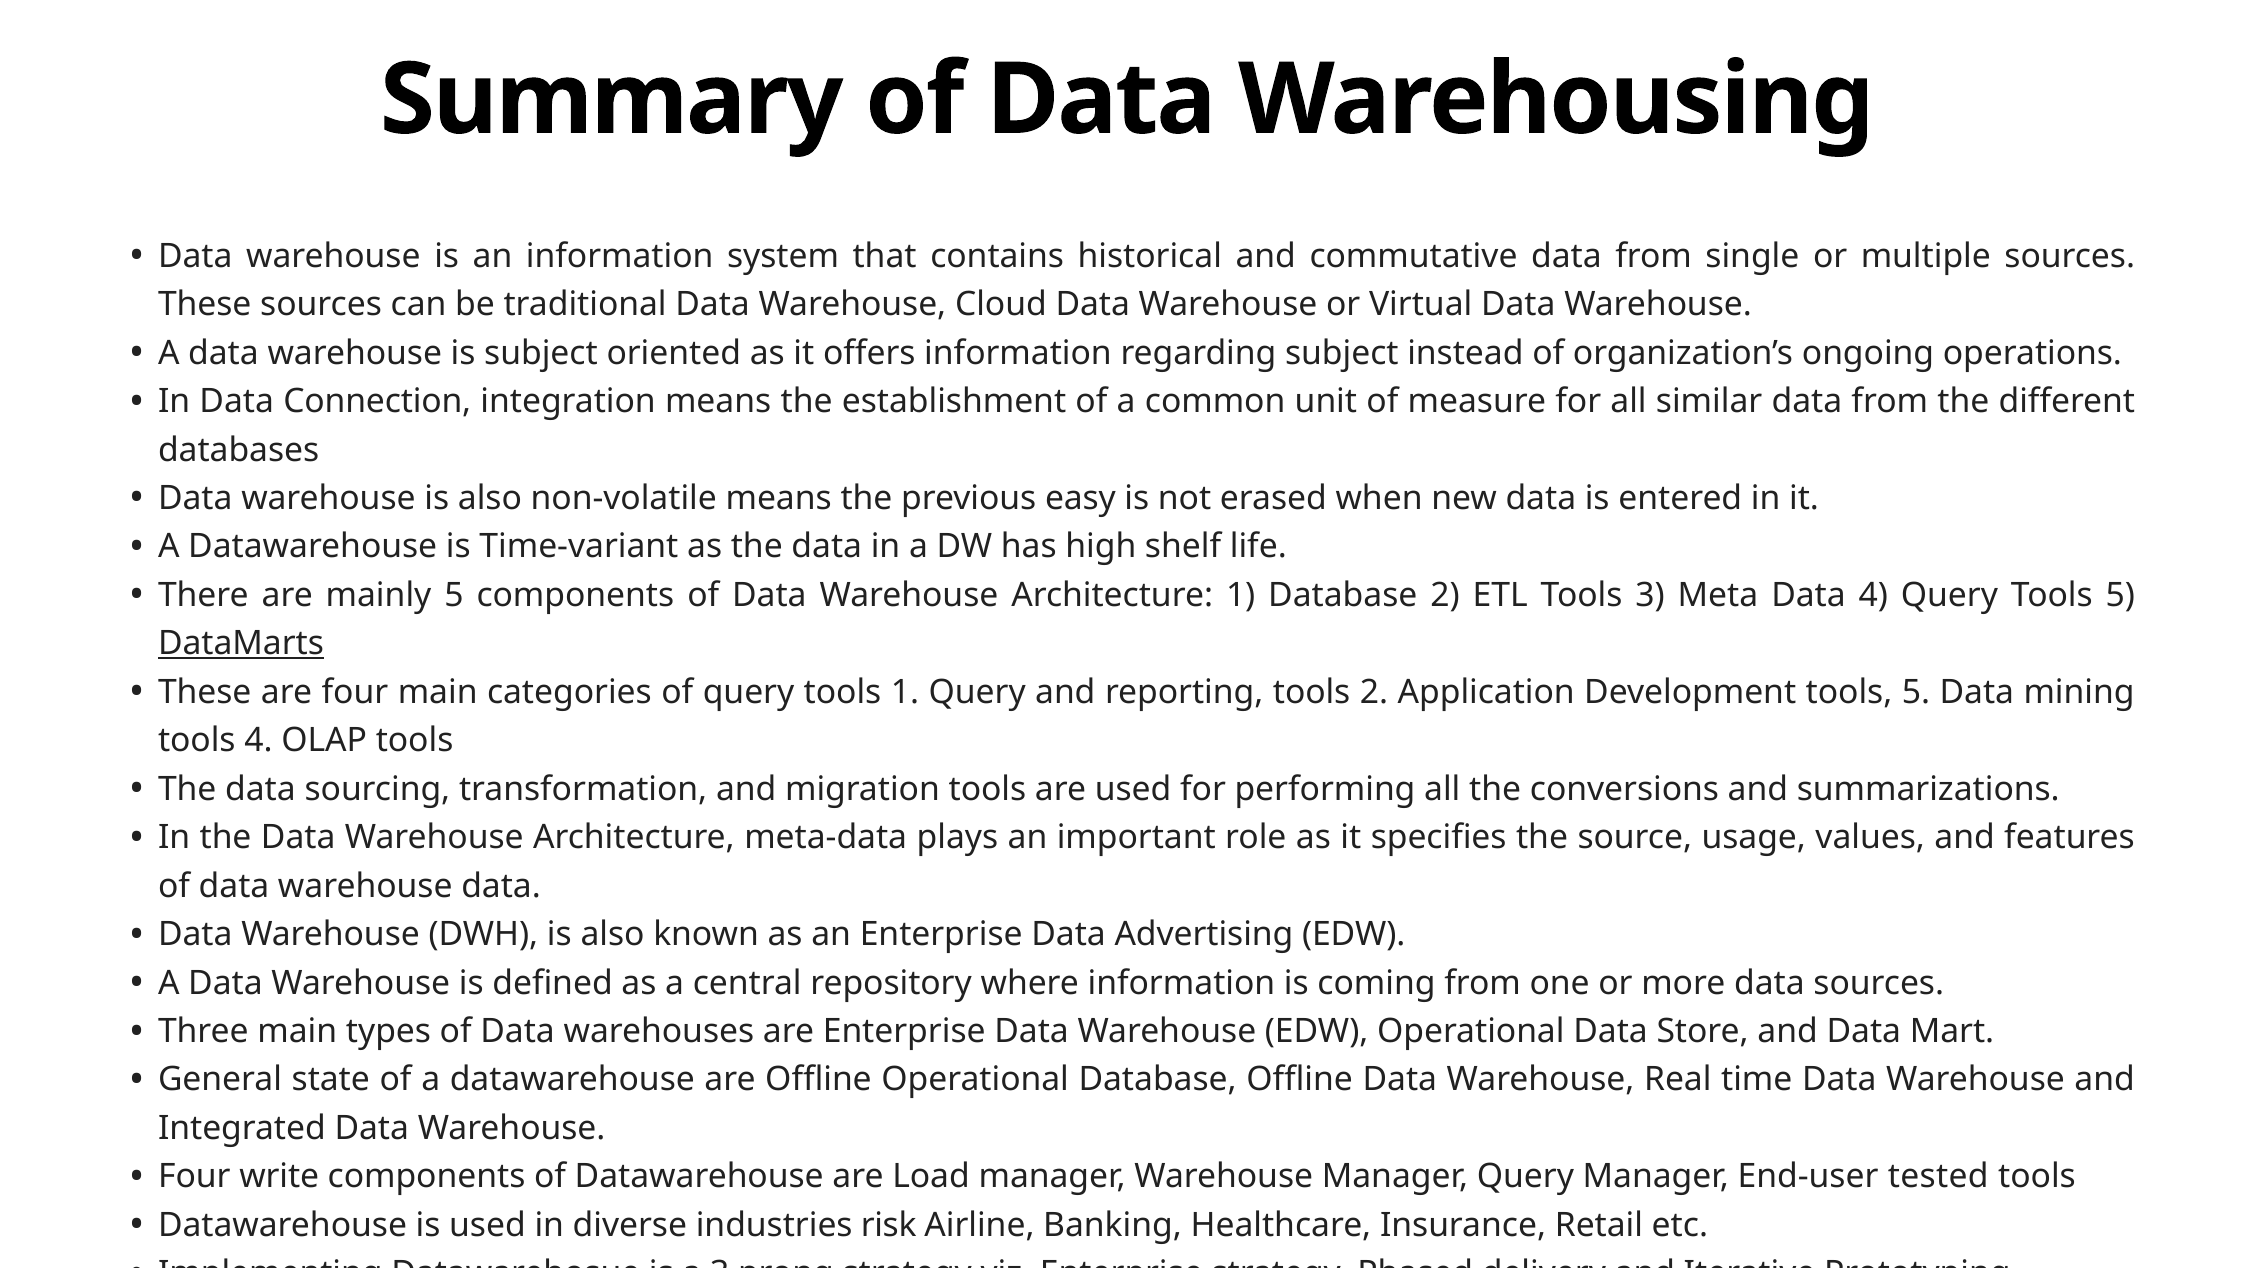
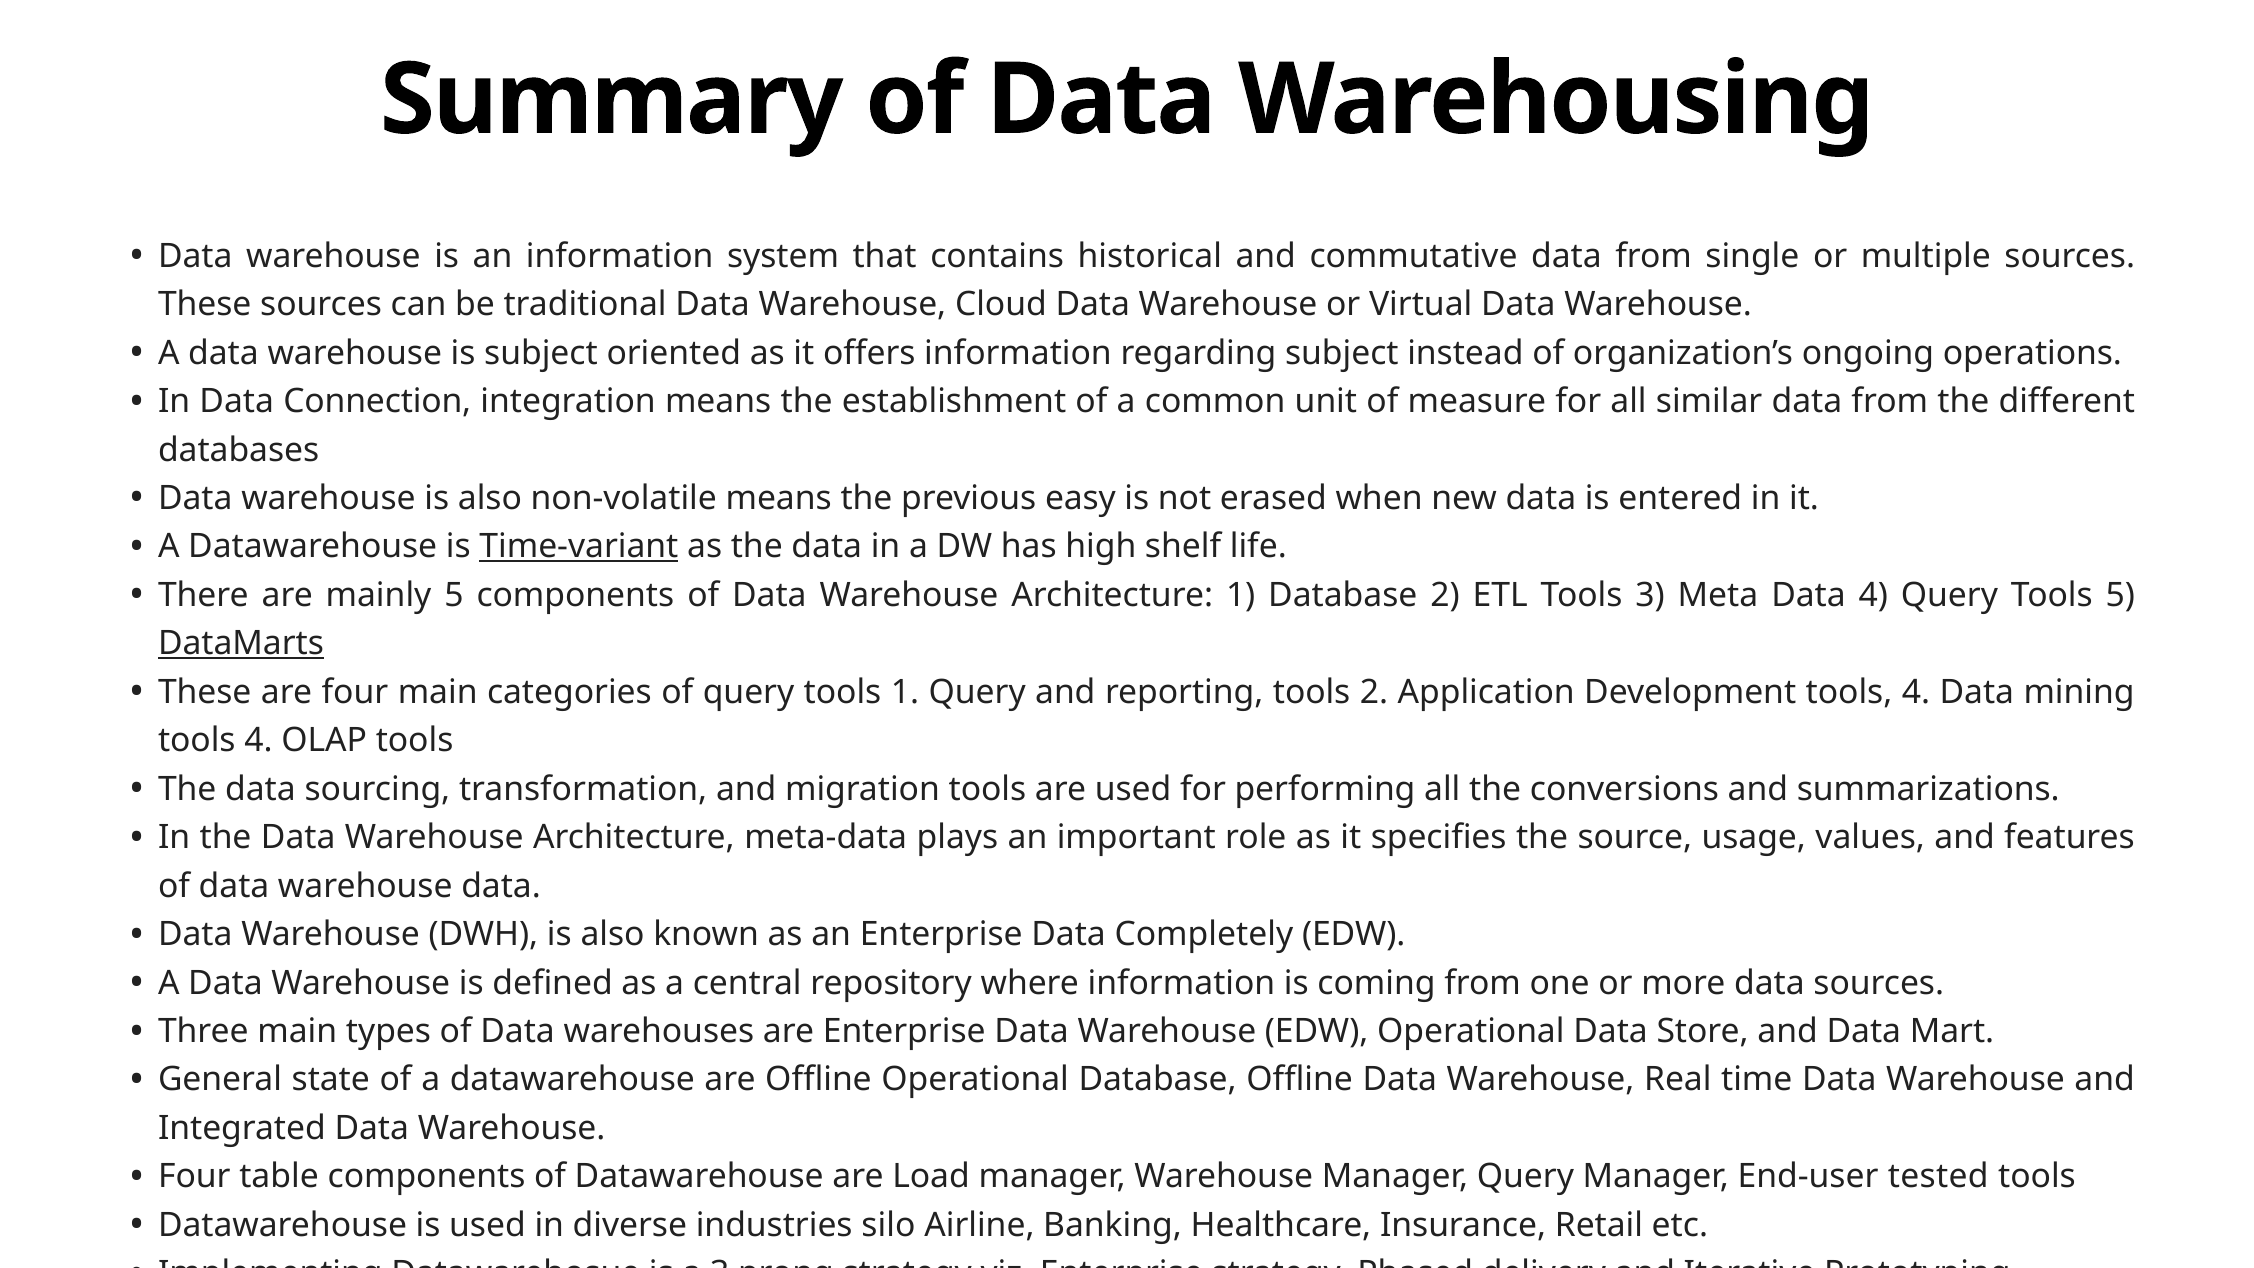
Time-variant underline: none -> present (579, 547)
Development tools 5: 5 -> 4 (1916, 692)
Advertising: Advertising -> Completely (1204, 934)
write: write -> table (279, 1177)
risk: risk -> silo (888, 1225)
